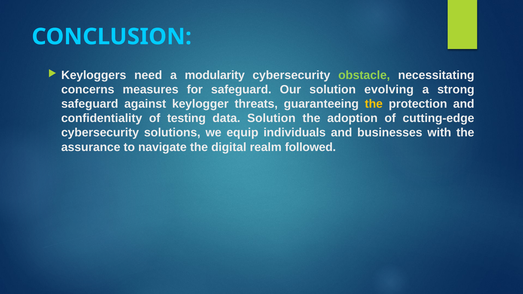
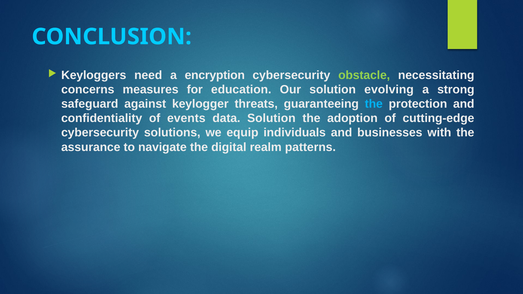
modularity: modularity -> encryption (215, 75)
for safeguard: safeguard -> education (241, 90)
the colour: yellow -> light blue (374, 104)
testing: testing -> events (186, 118)
followed: followed -> patterns (310, 147)
